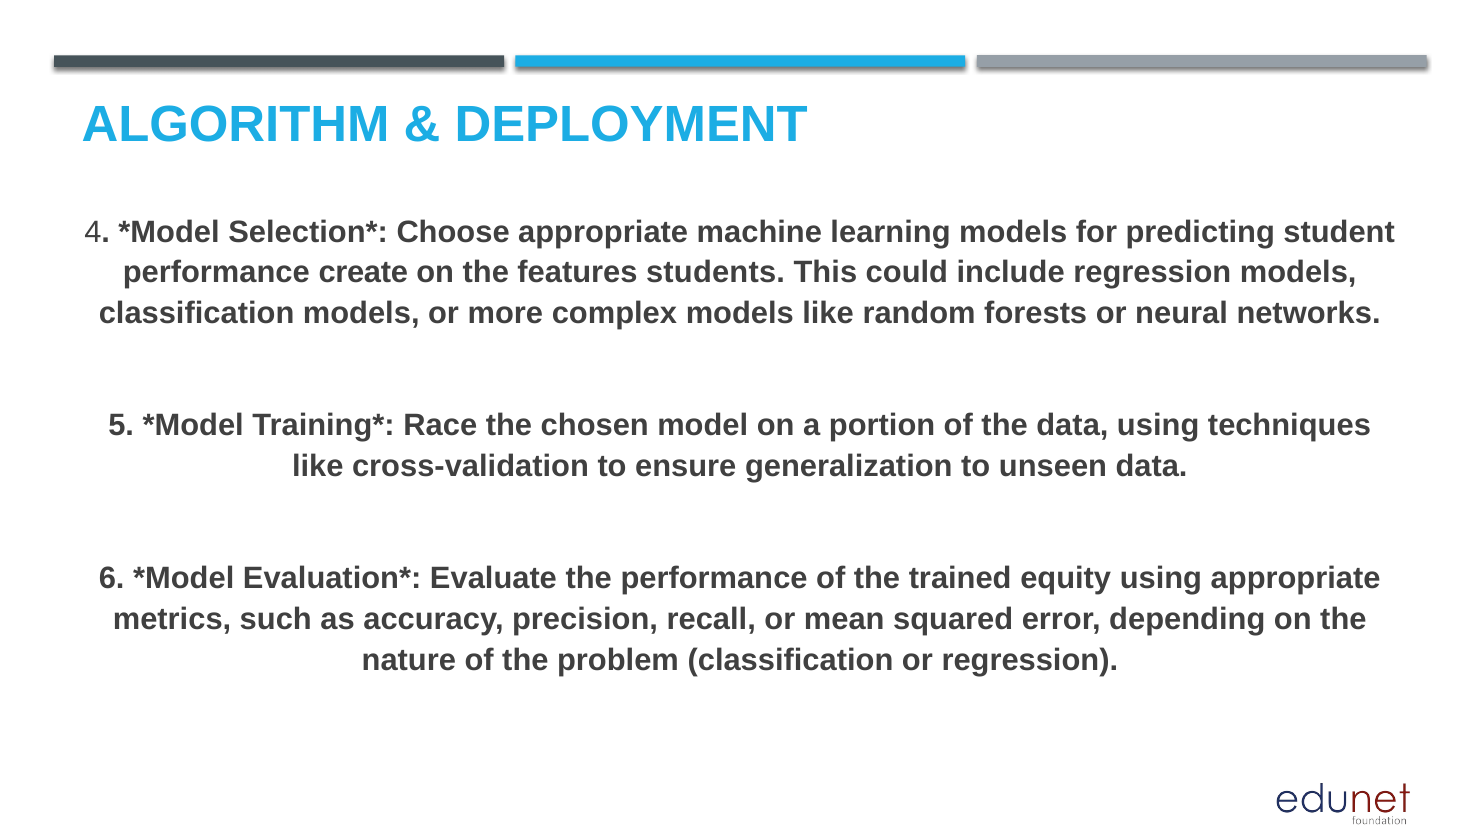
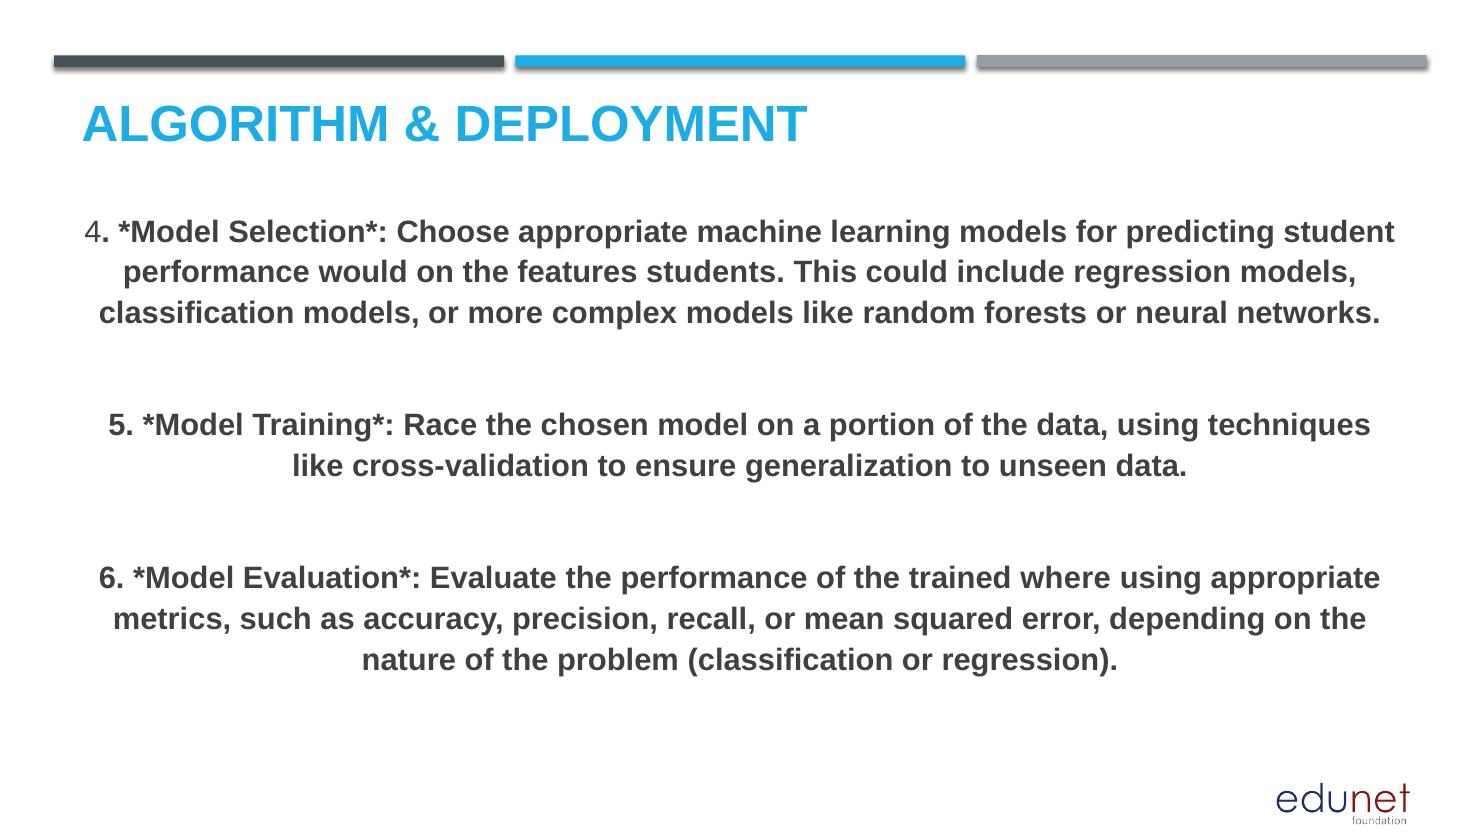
create: create -> would (363, 273)
equity: equity -> where (1066, 579)
